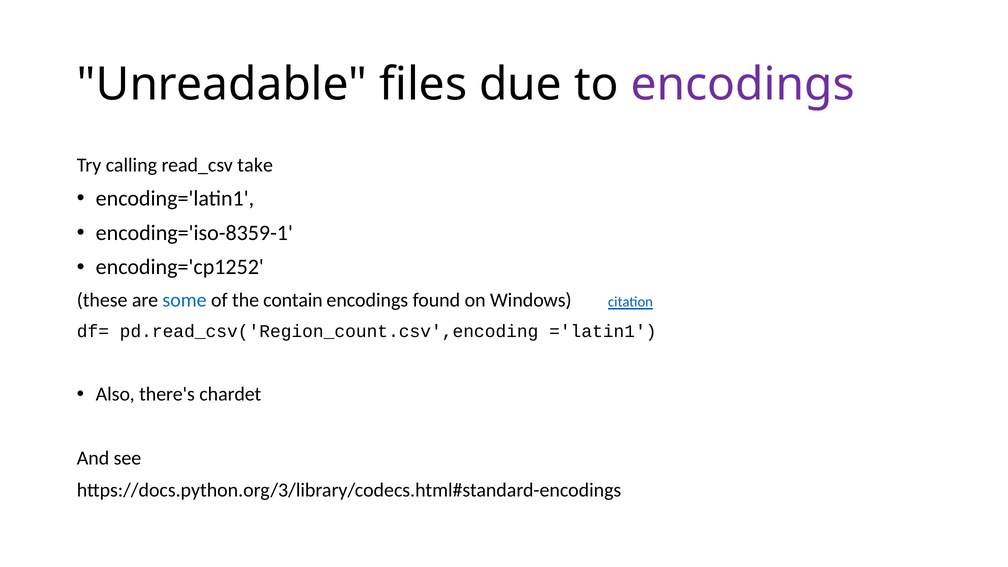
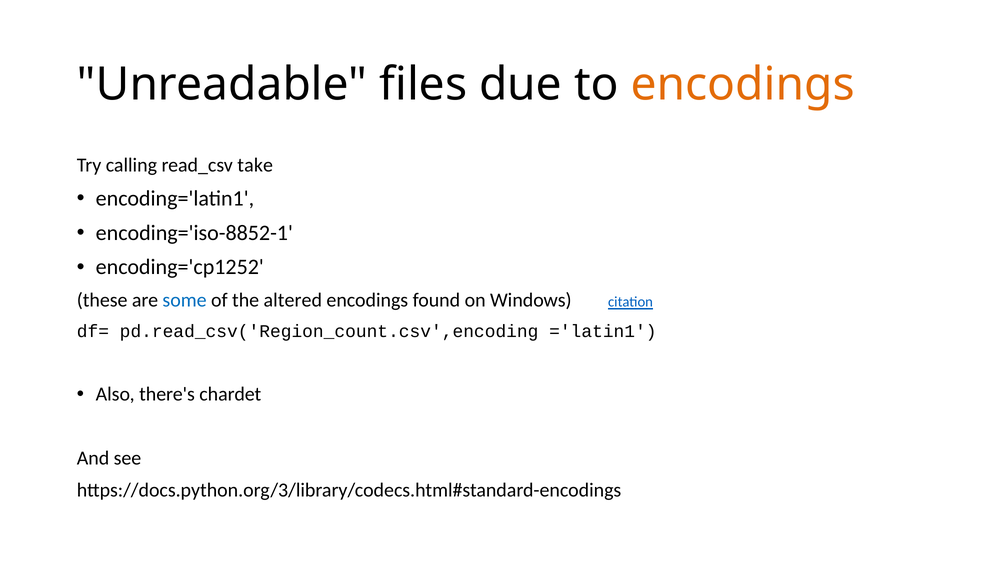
encodings colour: purple -> orange (743, 85)
encoding='iso-8359-1: encoding='iso-8359-1 -> encoding='iso-8852-1 (194, 233)
contain: contain -> altered (293, 300)
